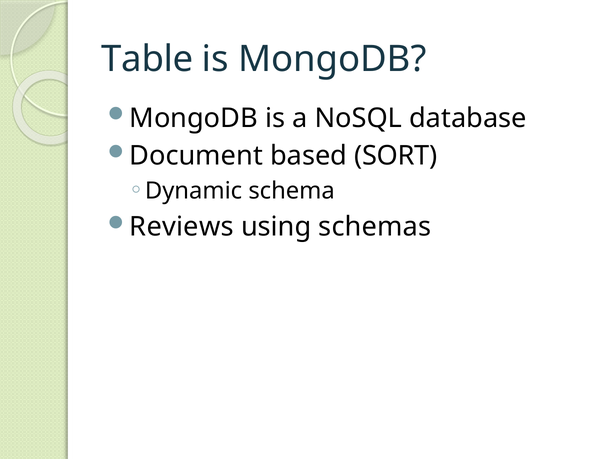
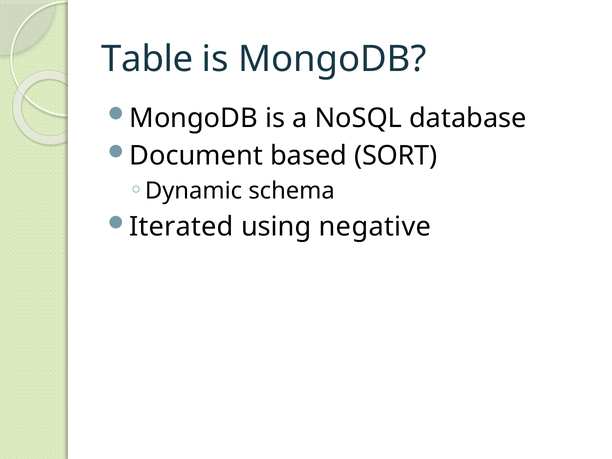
Reviews: Reviews -> Iterated (182, 227)
schemas: schemas -> negative (375, 227)
